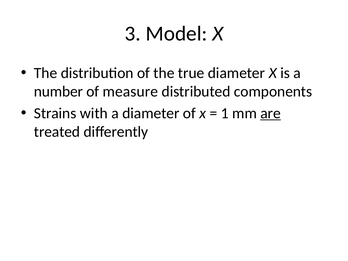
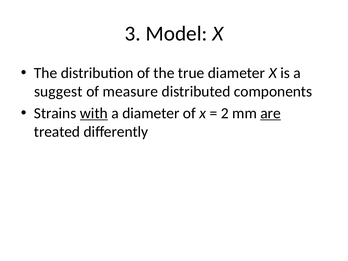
number: number -> suggest (58, 92)
with underline: none -> present (94, 113)
1: 1 -> 2 (225, 113)
